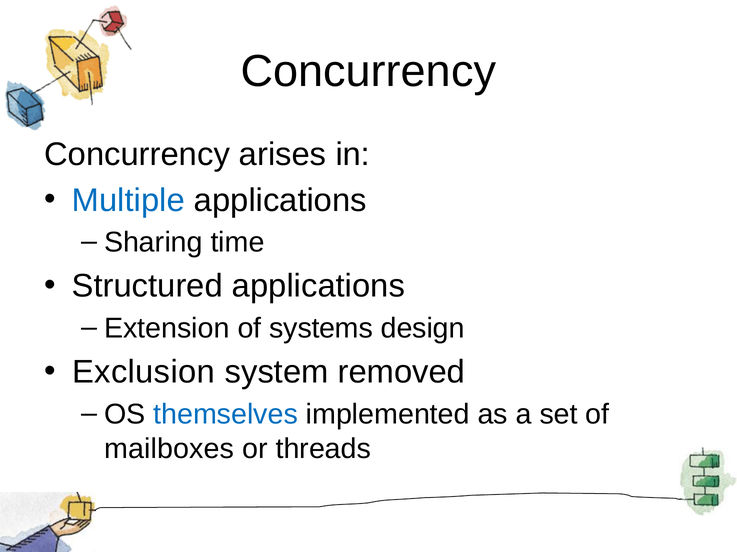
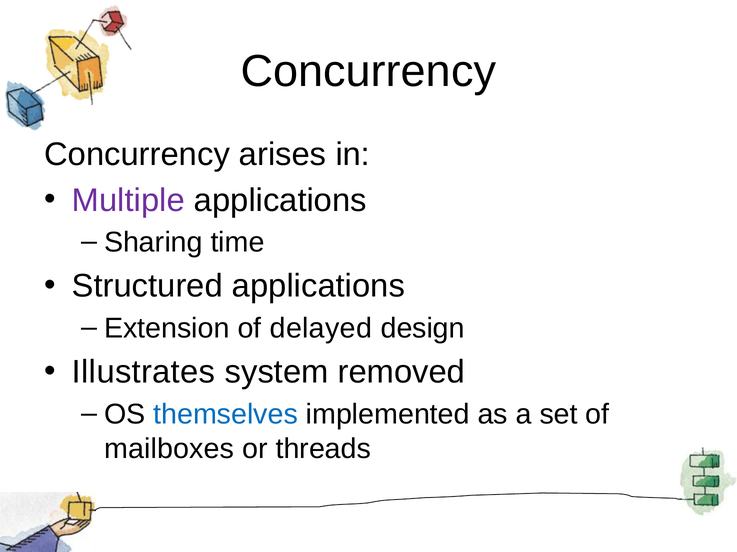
Multiple colour: blue -> purple (128, 200)
systems: systems -> delayed (321, 329)
Exclusion: Exclusion -> Illustrates (144, 373)
